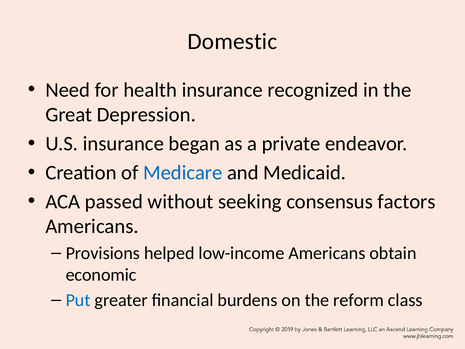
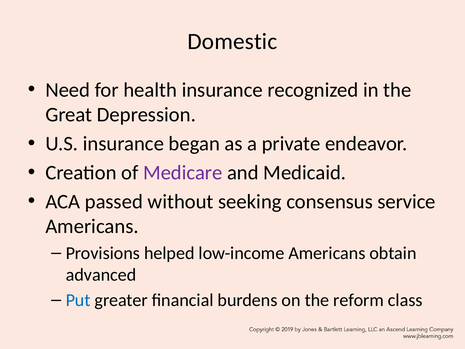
Medicare colour: blue -> purple (183, 172)
factors: factors -> service (407, 201)
economic: economic -> advanced (101, 275)
